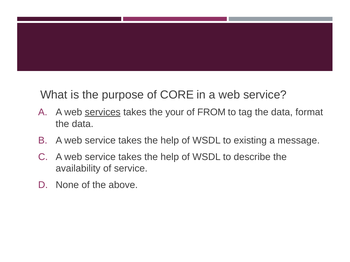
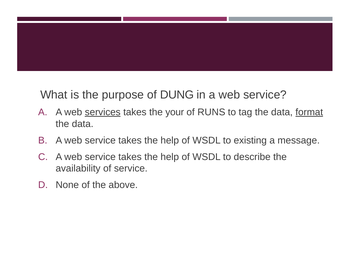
CORE: CORE -> DUNG (177, 95)
FROM: FROM -> RUNS (211, 112)
format underline: none -> present (309, 112)
